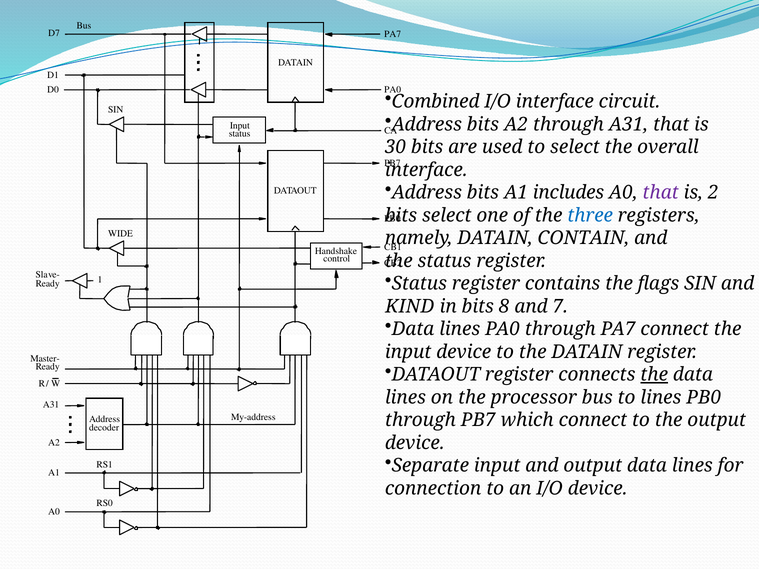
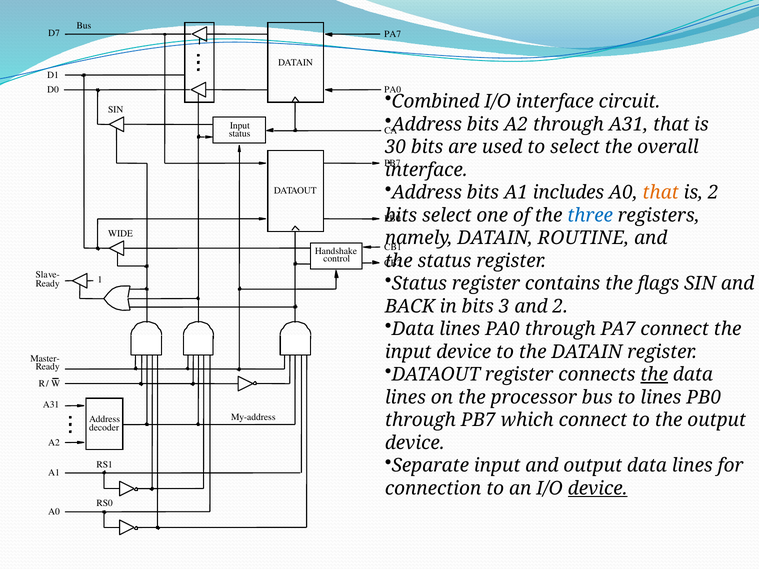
that colour: purple -> orange (661, 193)
CONTAIN: CONTAIN -> ROUTINE (583, 238)
KIND: KIND -> BACK (410, 306)
8: 8 -> 3 (504, 306)
and 7: 7 -> 2 (560, 306)
device underline: none -> present (598, 489)
